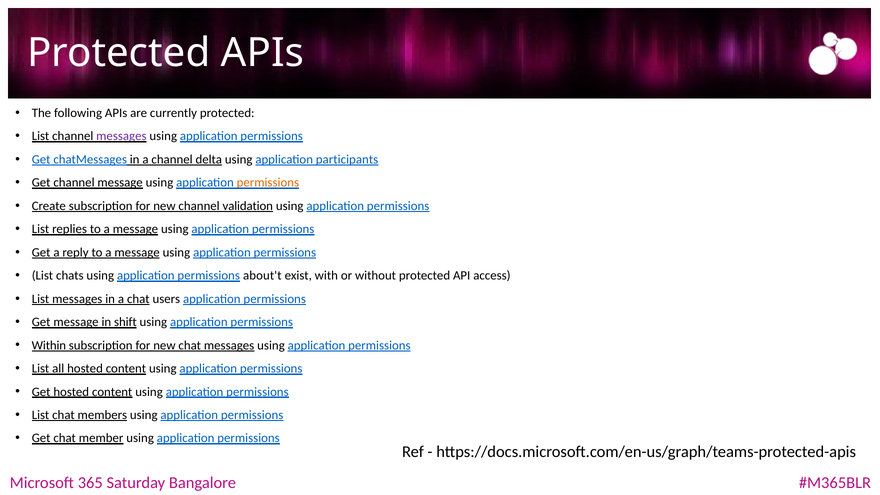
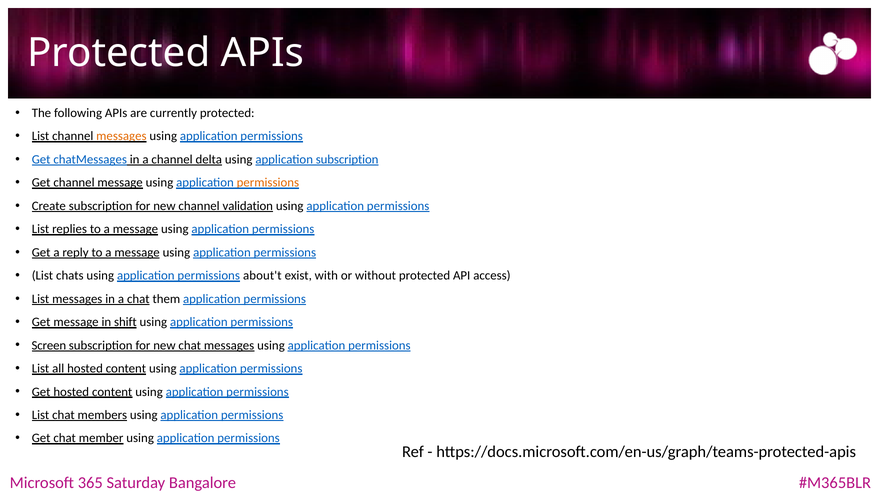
messages colour: purple -> orange (121, 136)
application participants: participants -> subscription (347, 159)
users: users -> them (166, 299)
Within: Within -> Screen (49, 345)
